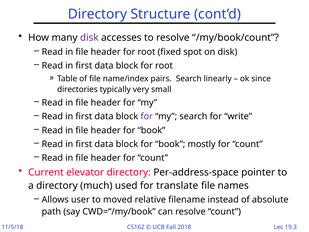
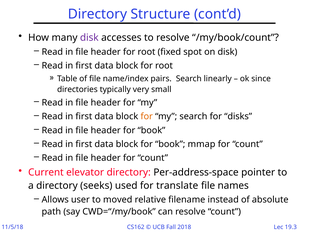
for colour: purple -> orange (147, 116)
write: write -> disks (238, 116)
mostly: mostly -> mmap (201, 144)
much: much -> seeks (96, 185)
